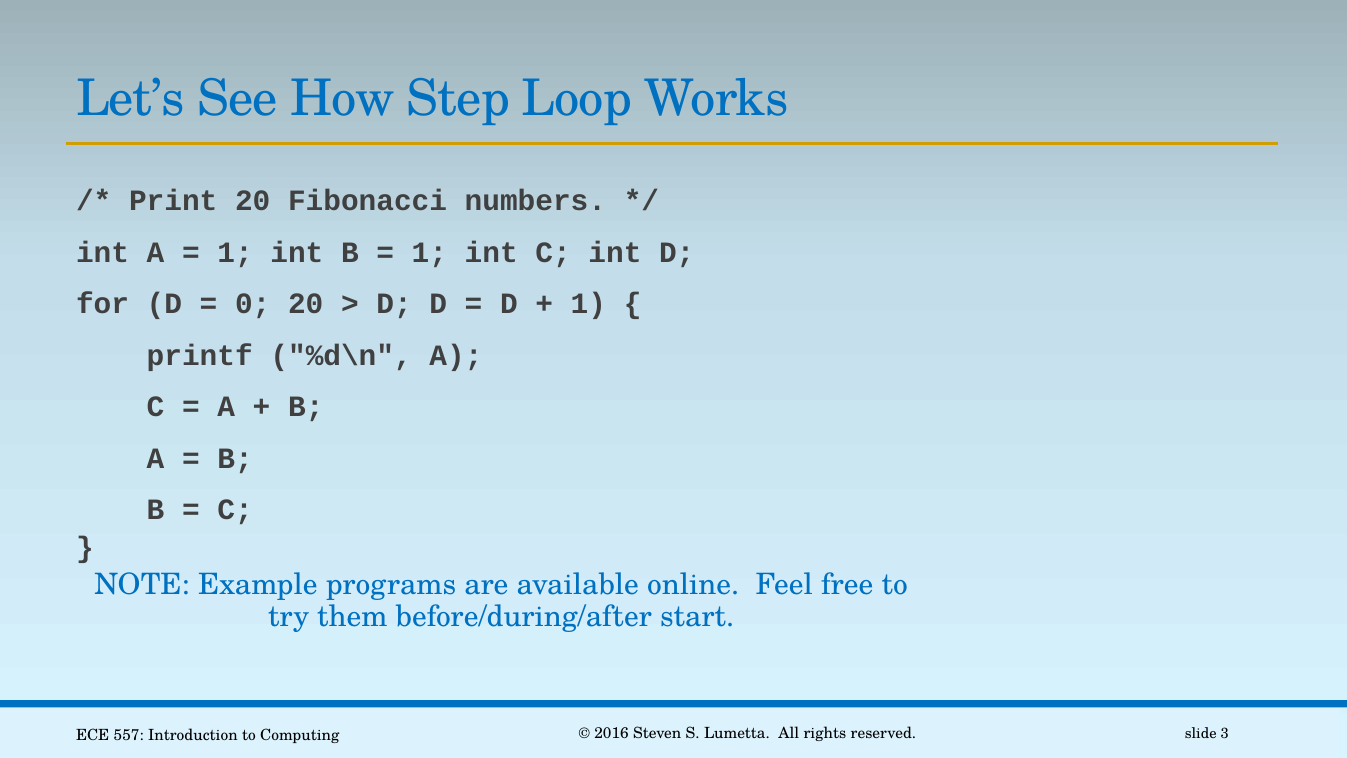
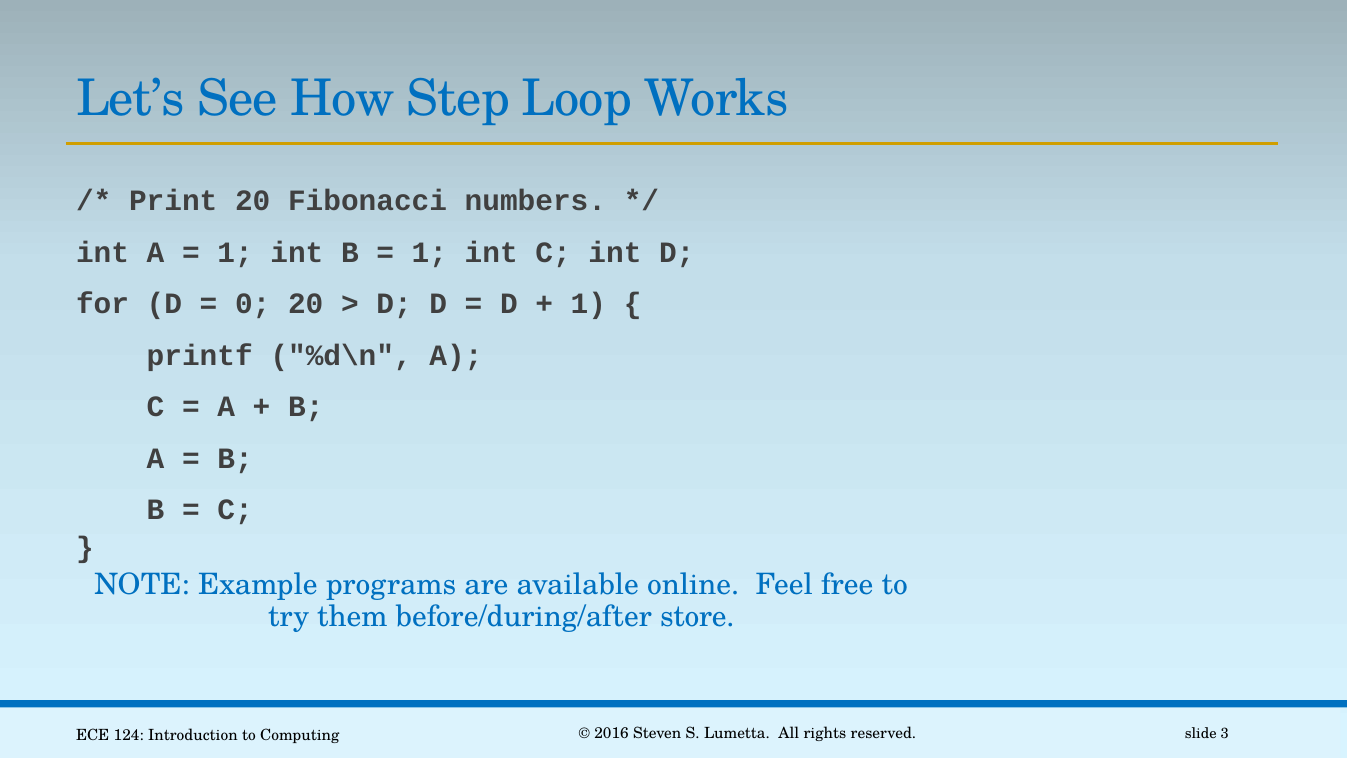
start: start -> store (697, 616)
557: 557 -> 124 (129, 735)
